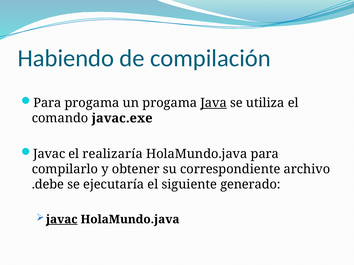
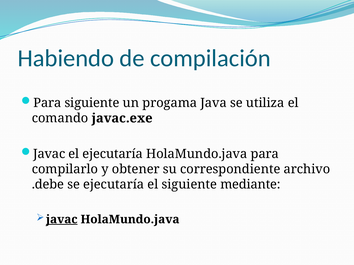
Para progama: progama -> siguiente (92, 103)
Java underline: present -> none (214, 103)
el realizaría: realizaría -> ejecutaría (113, 154)
generado: generado -> mediante (250, 185)
